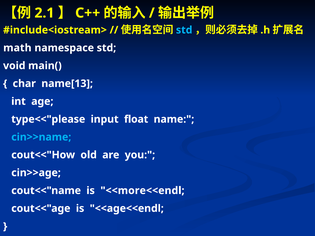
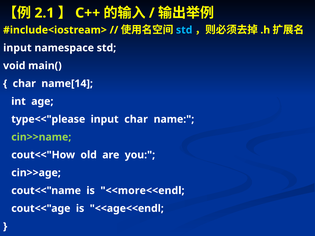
math: math -> input (17, 48)
name[13: name[13 -> name[14 (67, 84)
input float: float -> char (136, 119)
cin>>name colour: light blue -> light green (41, 137)
